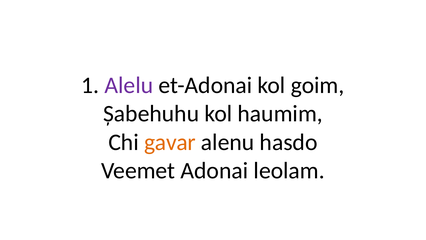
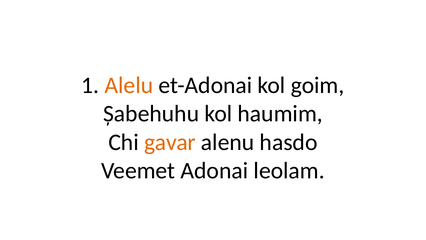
Alelu colour: purple -> orange (129, 85)
